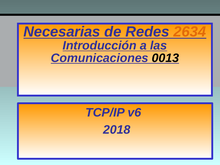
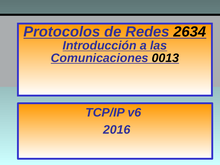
Necesarias: Necesarias -> Protocolos (62, 32)
2634 colour: orange -> black (190, 32)
2018: 2018 -> 2016 (117, 130)
